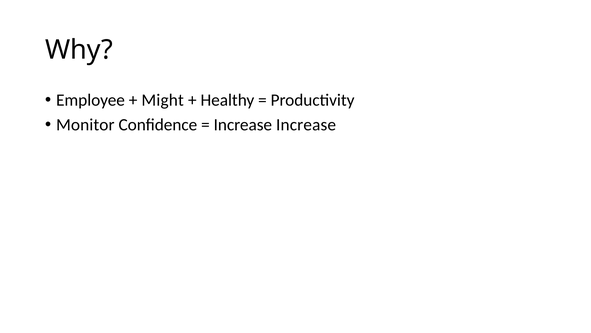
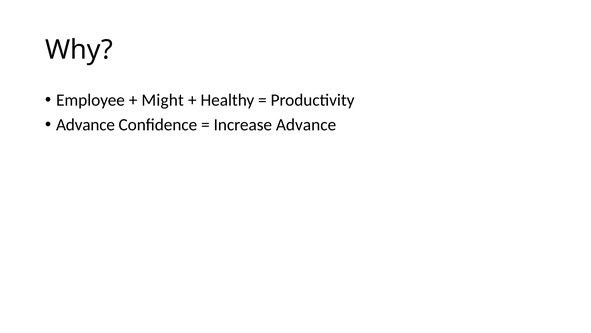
Monitor: Monitor -> Advance (85, 125)
Increase Increase: Increase -> Advance (306, 125)
